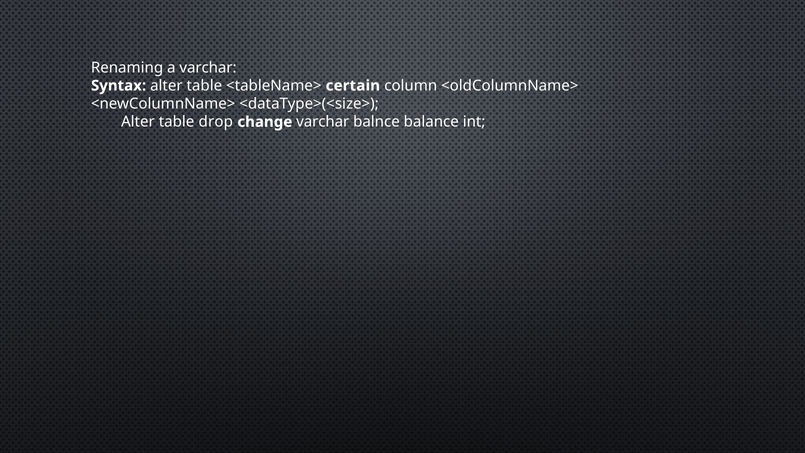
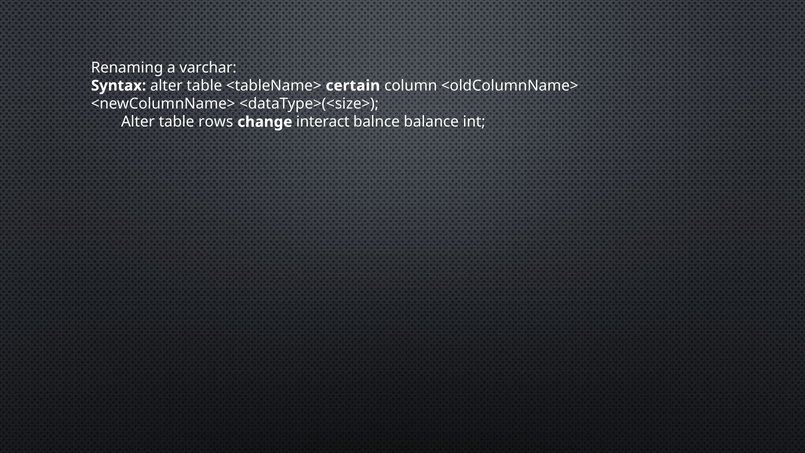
drop: drop -> rows (216, 122)
change varchar: varchar -> interact (323, 122)
